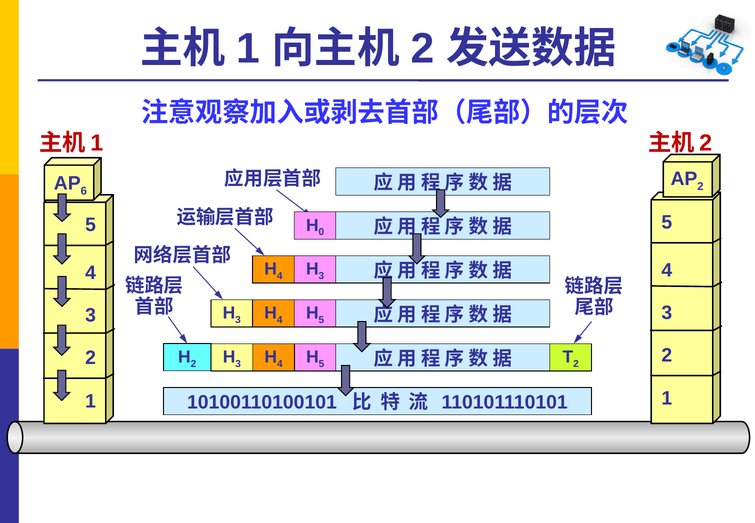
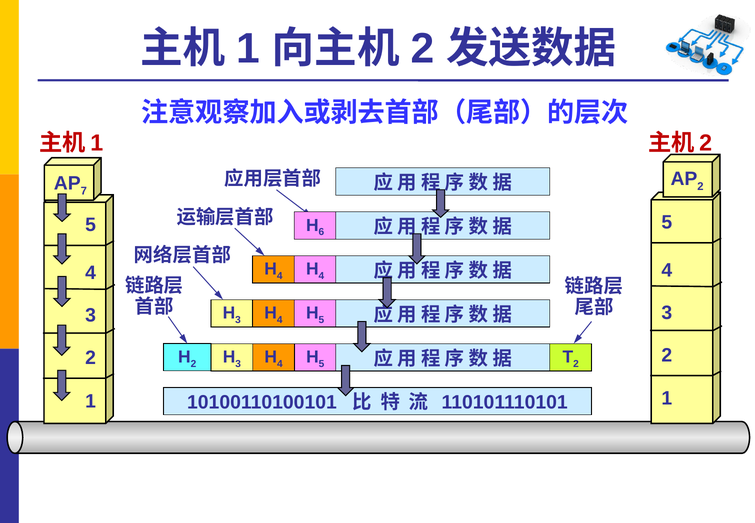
6: 6 -> 7 (84, 191)
0: 0 -> 6 (321, 232)
3: 3 -> 4 (321, 276)
